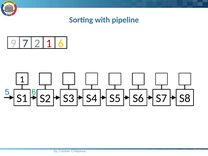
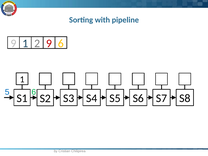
9 7: 7 -> 1 (25, 43)
2 1: 1 -> 9 (49, 43)
